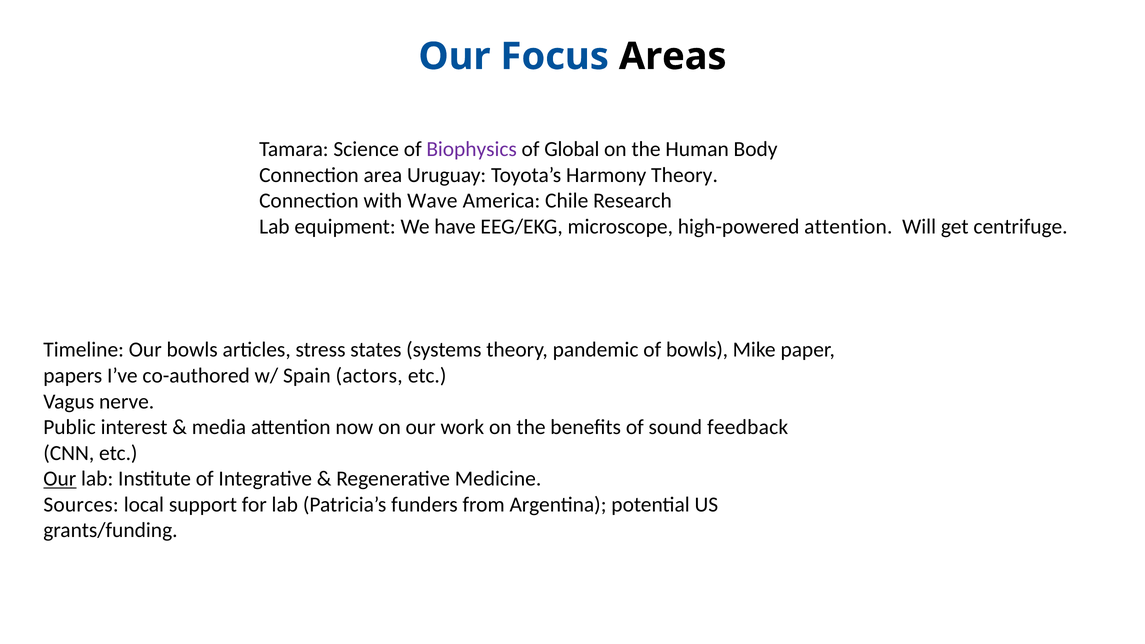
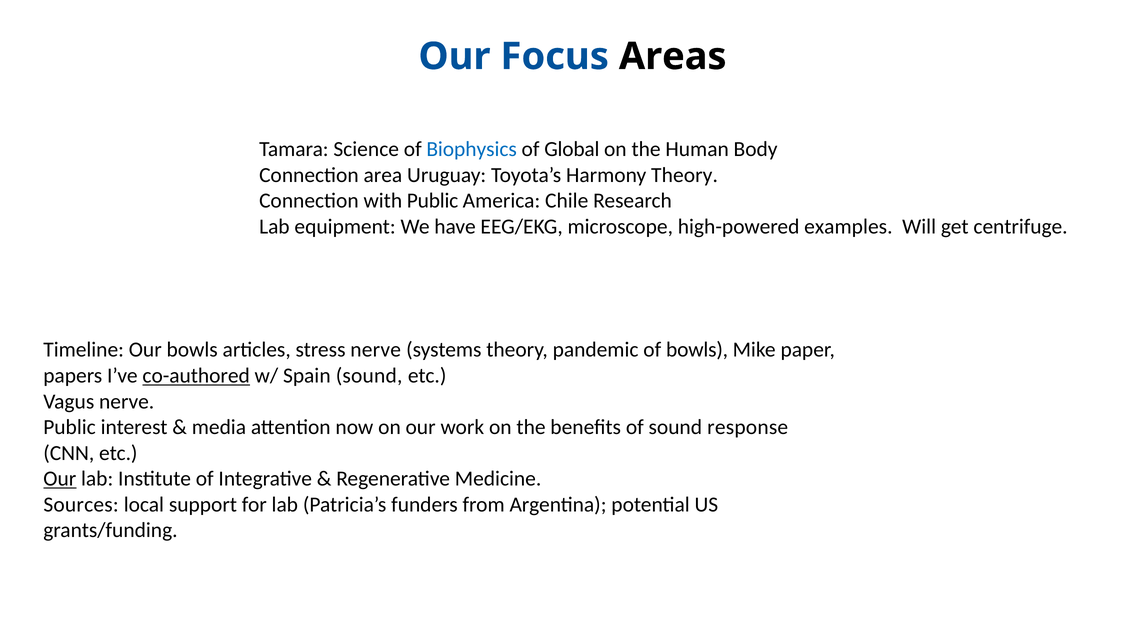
Biophysics colour: purple -> blue (472, 149)
with Wave: Wave -> Public (433, 201)
high-powered attention: attention -> examples (848, 227)
stress states: states -> nerve (376, 350)
co-authored underline: none -> present (196, 376)
Spain actors: actors -> sound (369, 376)
feedback: feedback -> response (748, 427)
